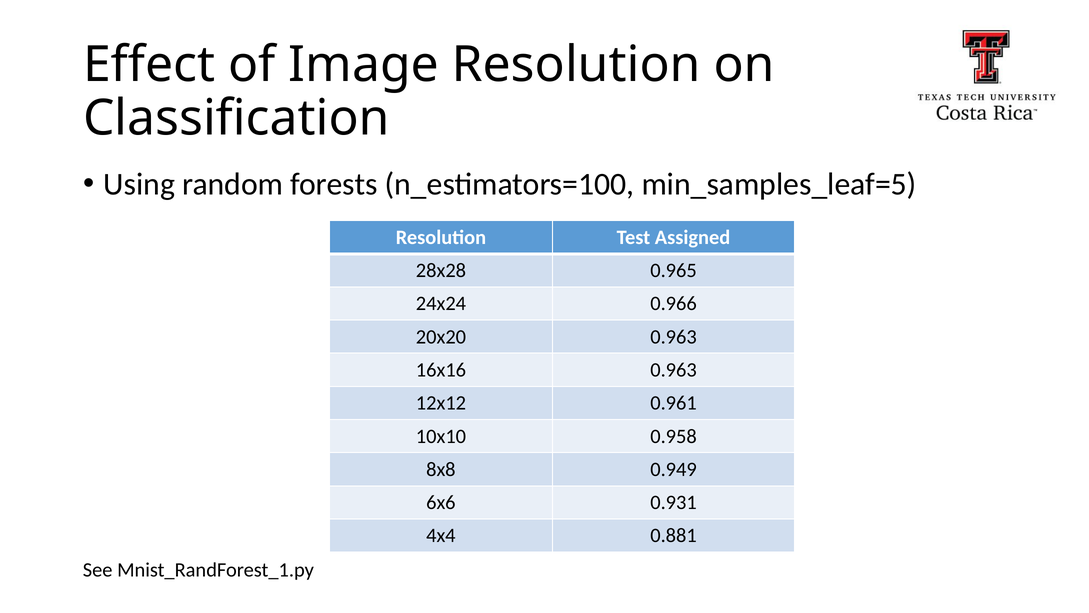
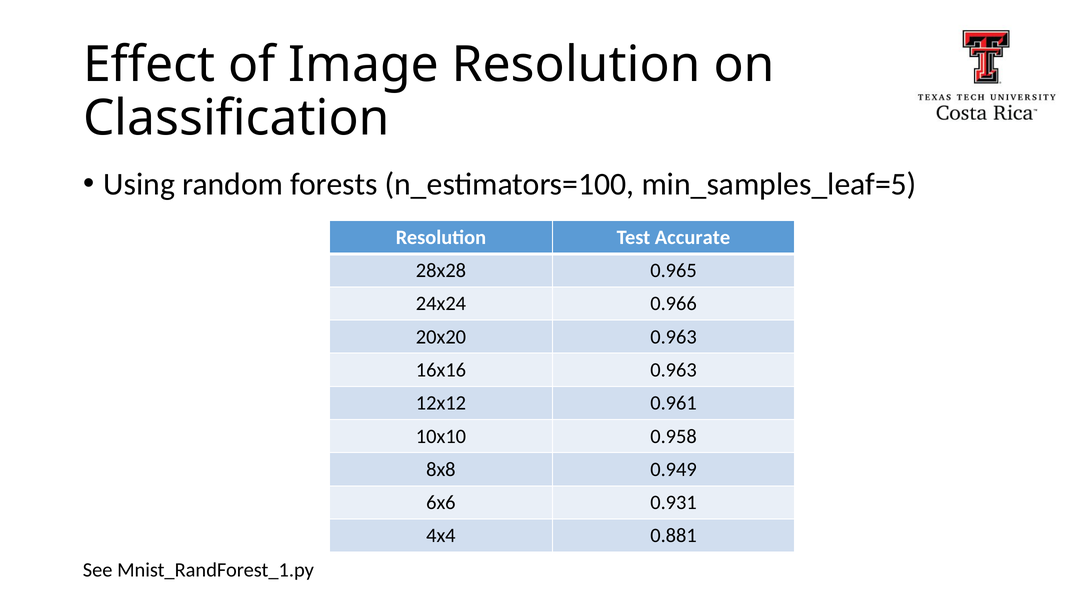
Assigned: Assigned -> Accurate (693, 237)
